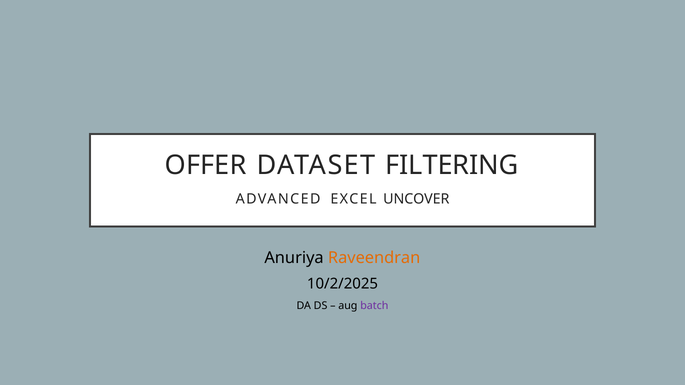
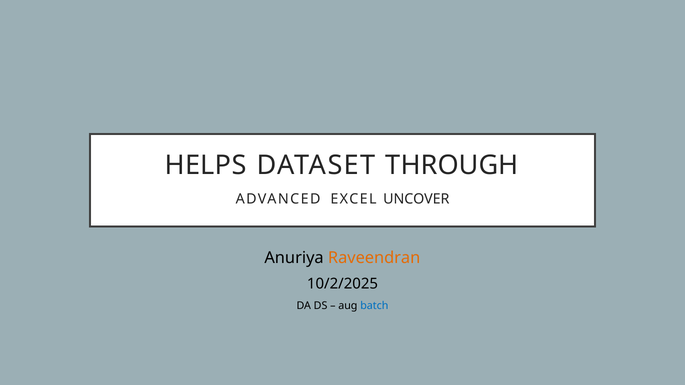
OFFER: OFFER -> HELPS (206, 165)
FILTERING: FILTERING -> THROUGH (452, 165)
batch colour: purple -> blue (374, 306)
